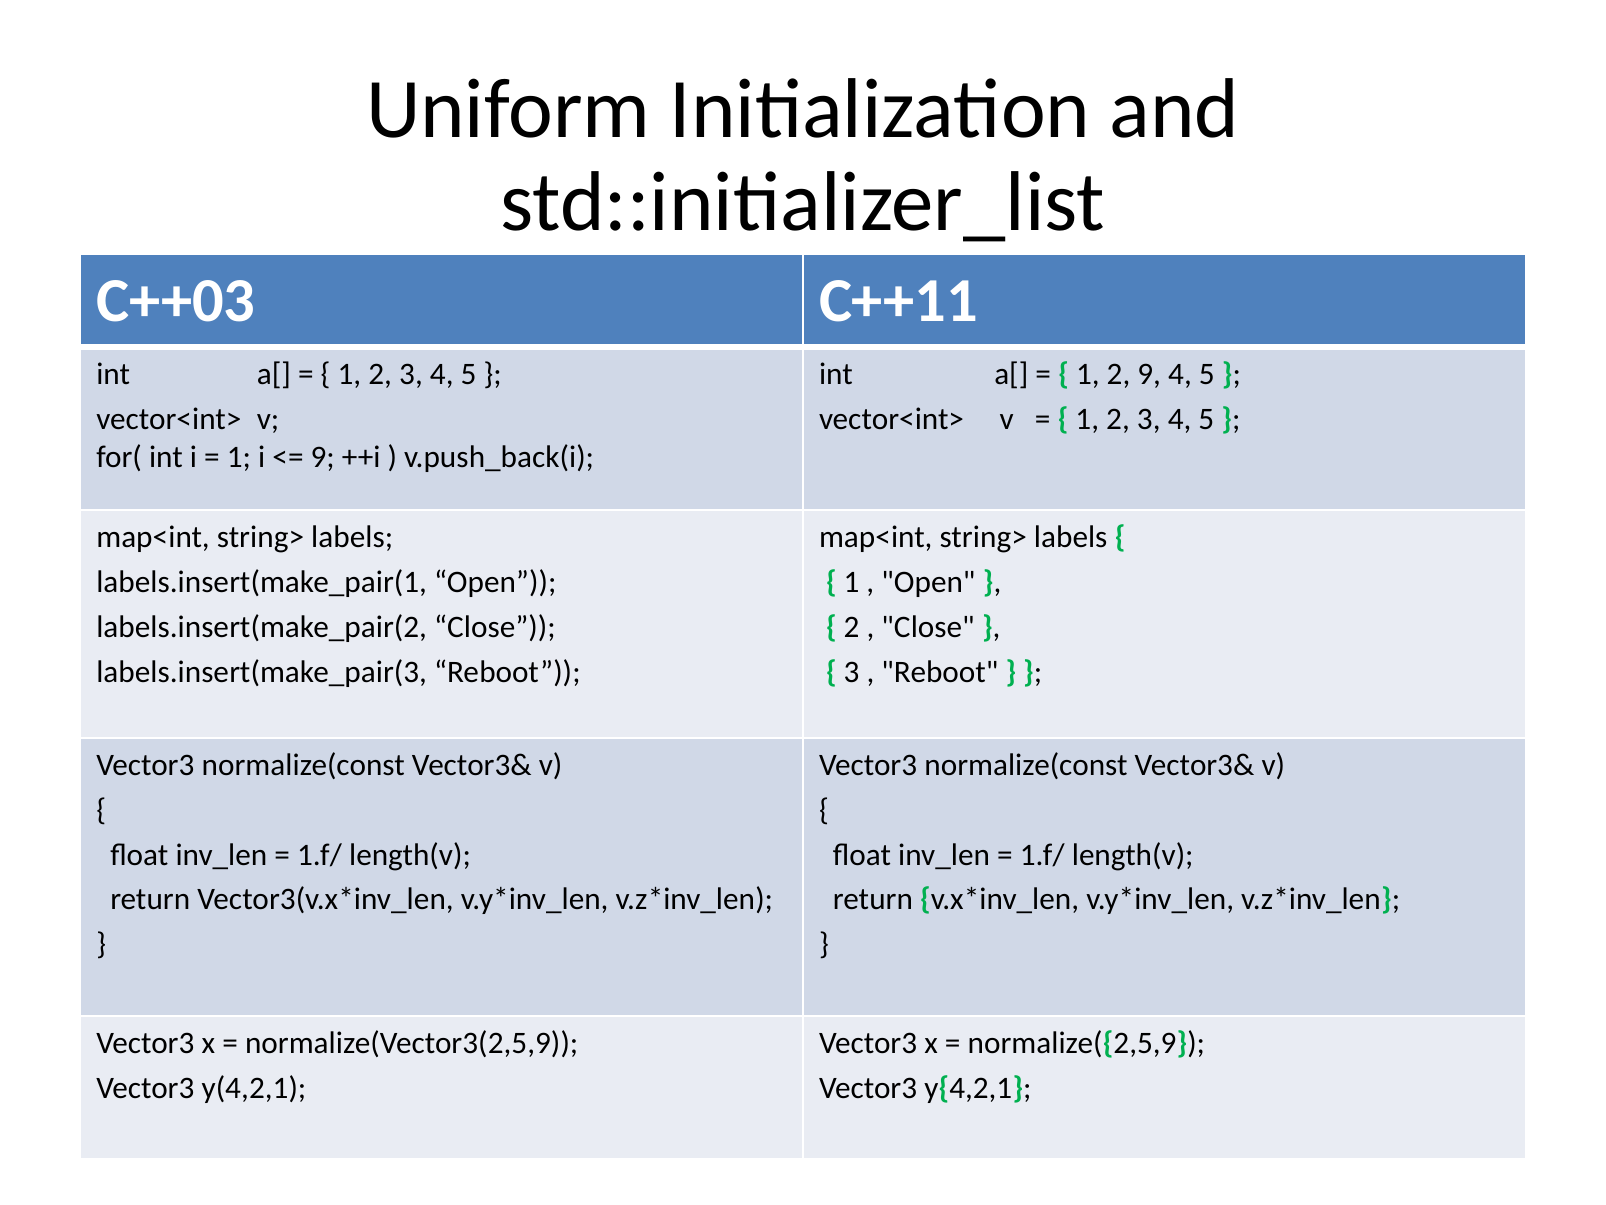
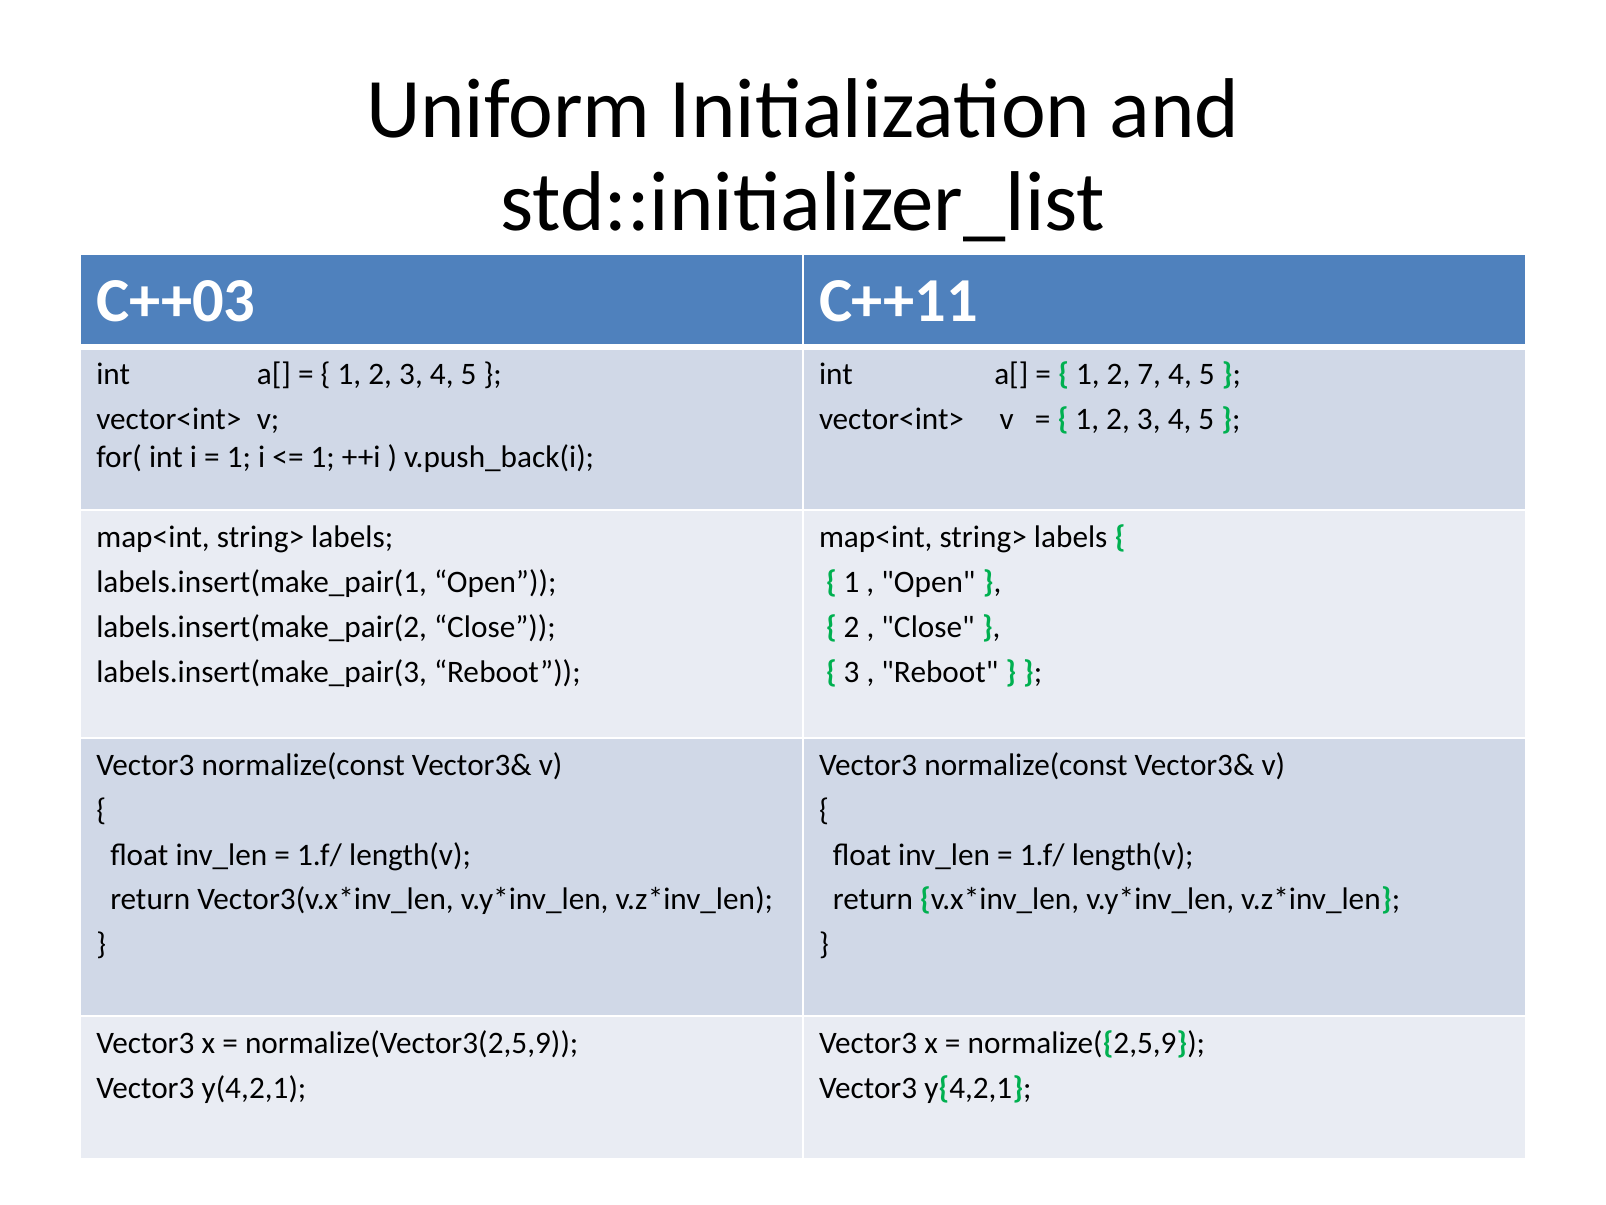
2 9: 9 -> 7 (1149, 374)
9: 9 -> 1 (323, 457)
